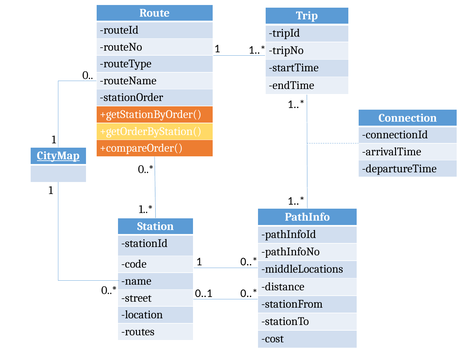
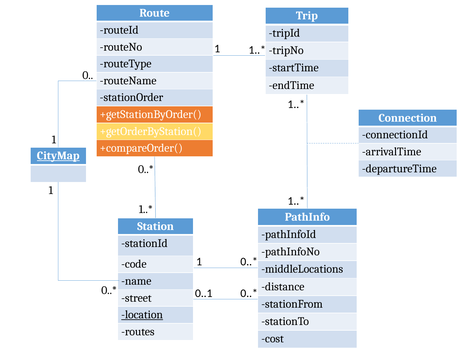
location underline: none -> present (142, 314)
